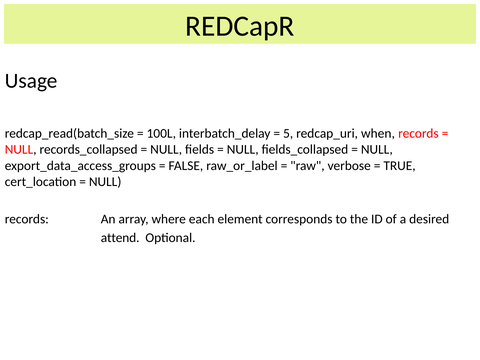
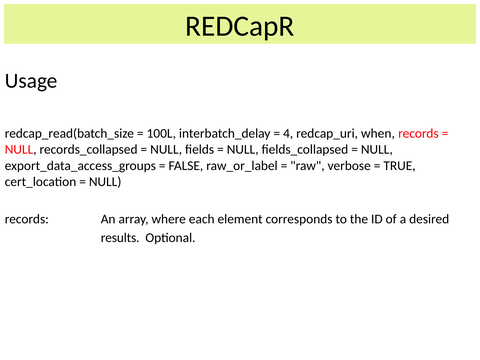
5: 5 -> 4 (288, 134)
attend: attend -> results (120, 238)
